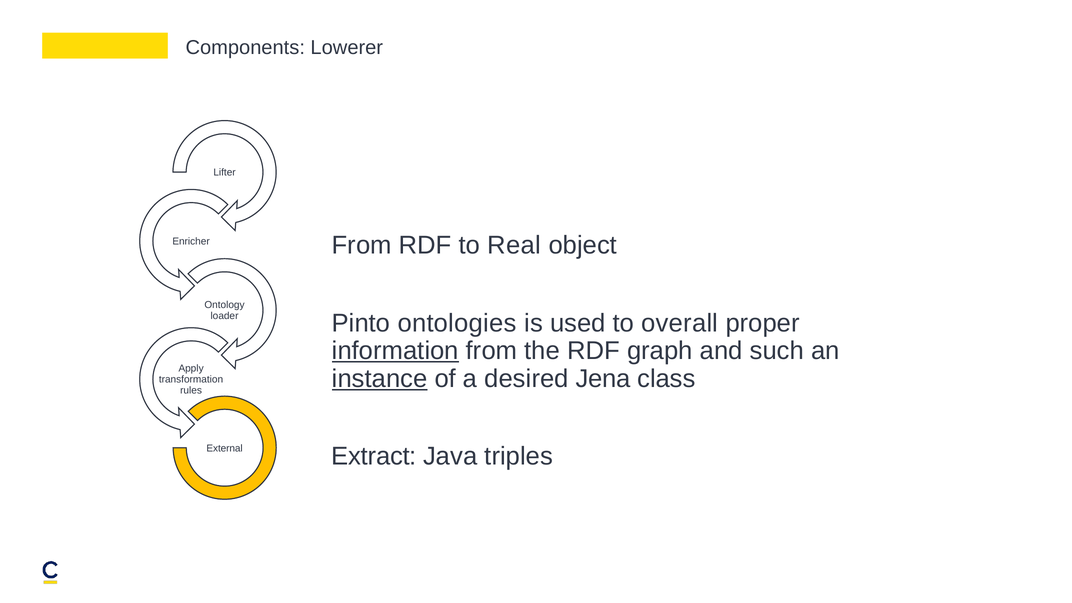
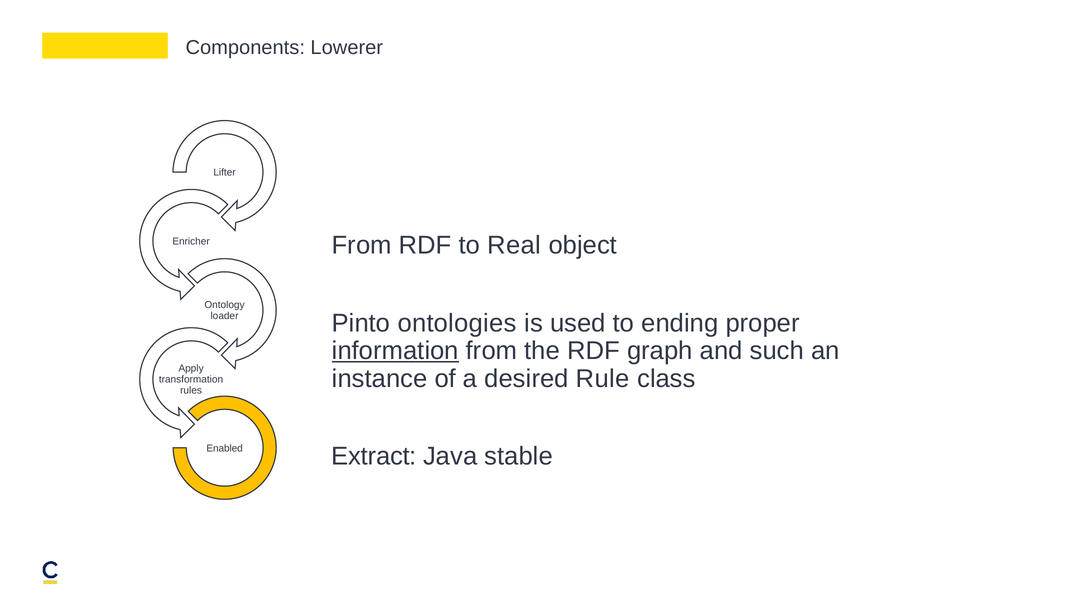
overall: overall -> ending (680, 323)
instance underline: present -> none (380, 379)
Jena: Jena -> Rule (603, 379)
External: External -> Enabled (225, 448)
triples: triples -> stable (519, 456)
